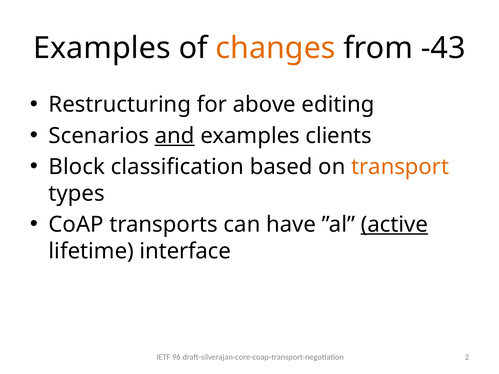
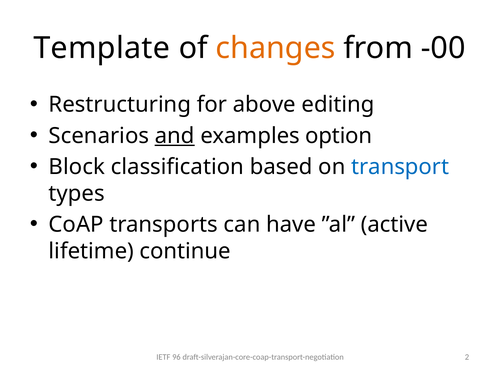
Examples: Examples -> Template (102, 48)
-43: -43 -> -00 (443, 48)
clients: clients -> option (339, 136)
transport colour: orange -> blue (400, 167)
active underline: present -> none (394, 225)
interface: interface -> continue (185, 251)
